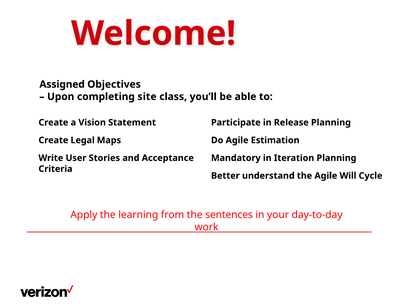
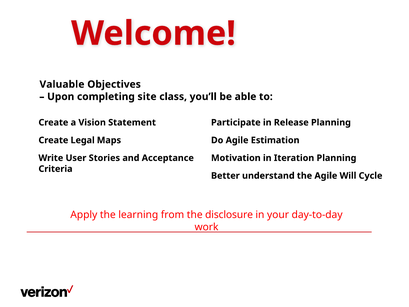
Assigned: Assigned -> Valuable (62, 84)
Mandatory: Mandatory -> Motivation (236, 158)
sentences: sentences -> disclosure (229, 215)
